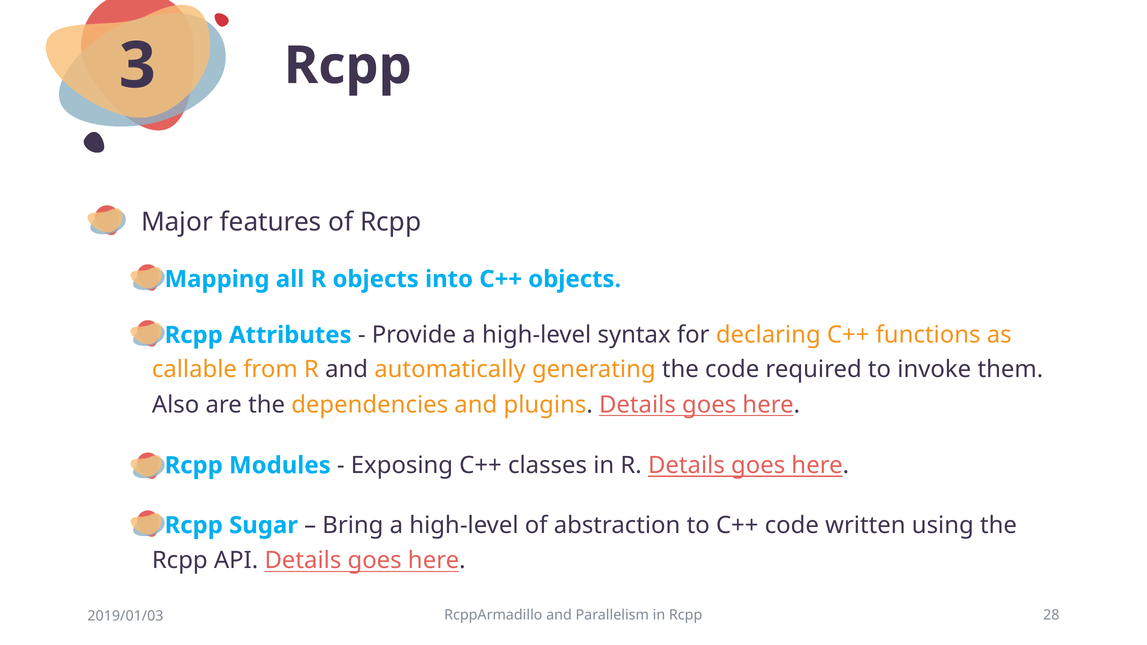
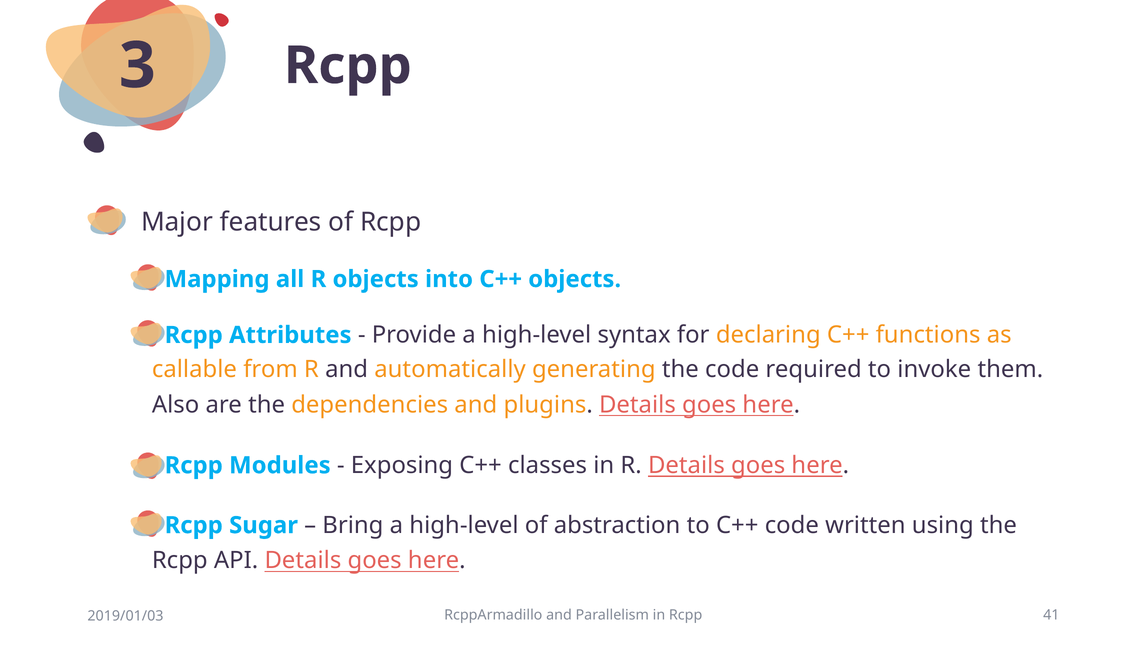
28: 28 -> 41 (1051, 615)
